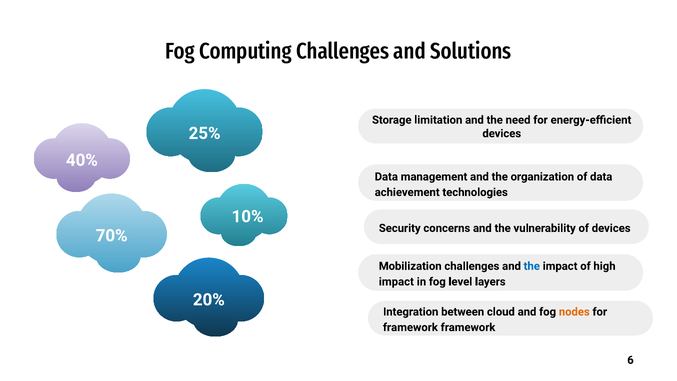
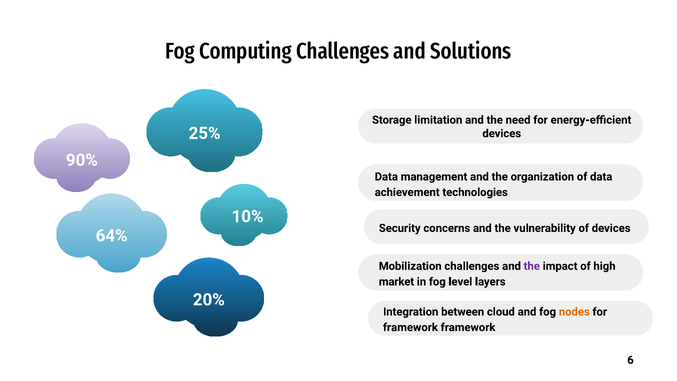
40%: 40% -> 90% (82, 160)
70%: 70% -> 64% (112, 236)
the colour: blue -> purple (532, 266)
impact: impact -> market (396, 282)
